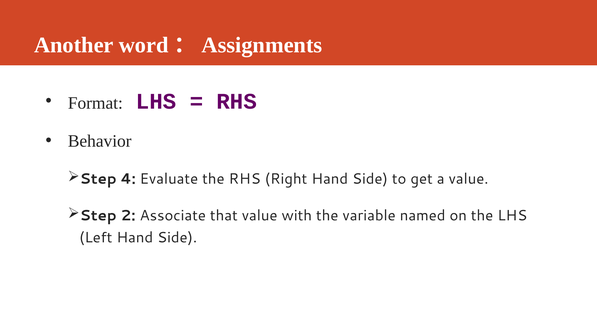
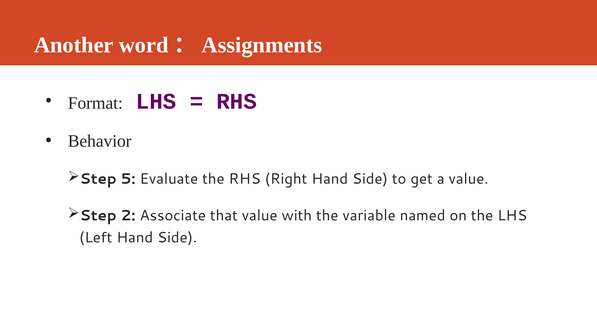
4: 4 -> 5 (128, 179)
